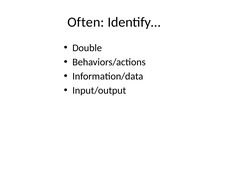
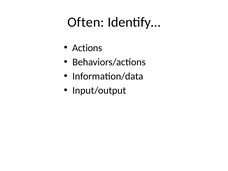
Double: Double -> Actions (87, 48)
